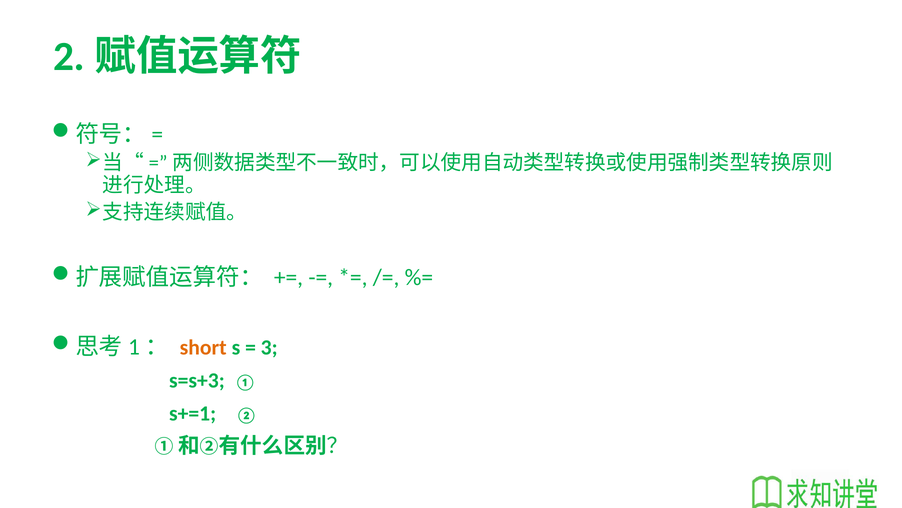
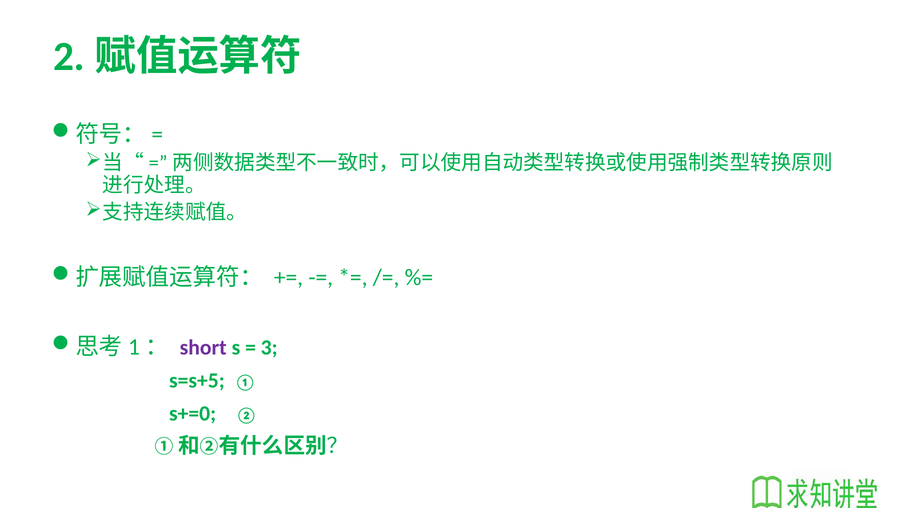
short colour: orange -> purple (203, 347)
s=s+3: s=s+3 -> s=s+5 (197, 380)
s+=1: s+=1 -> s+=0 (193, 413)
